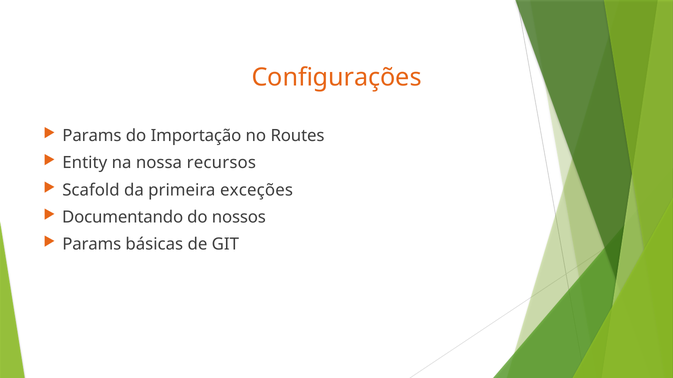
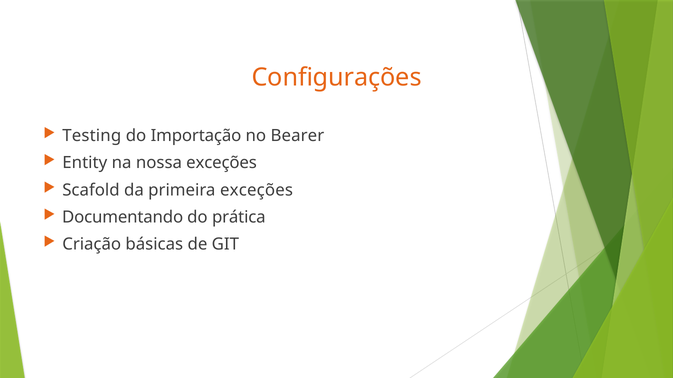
Params: Params -> Testing (92, 136)
Routes: Routes -> Bearer (297, 136)
nossa recursos: recursos -> exceções (222, 163)
nossos: nossos -> prática (239, 218)
Params: Params -> Criação (92, 245)
